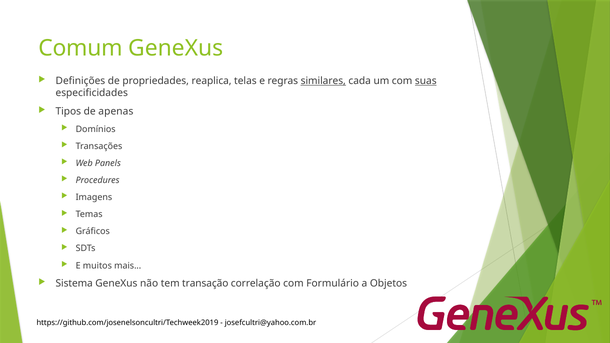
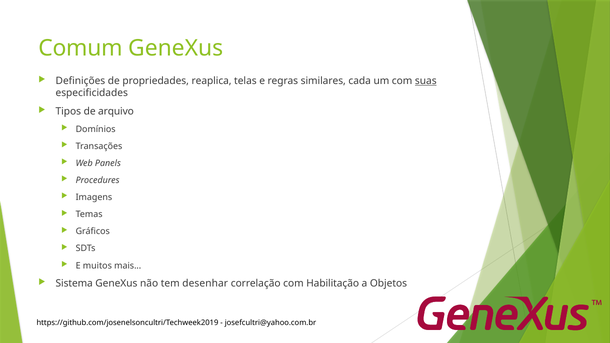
similares underline: present -> none (323, 81)
apenas: apenas -> arquivo (116, 112)
transação: transação -> desenhar (205, 284)
Formulário: Formulário -> Habilitação (333, 284)
